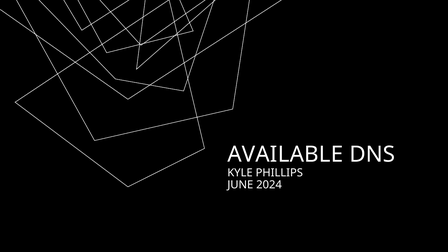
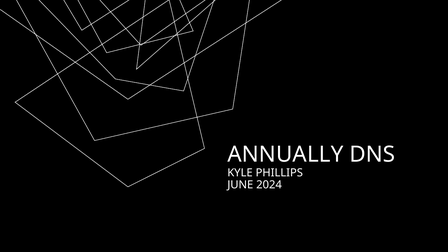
AVAILABLE: AVAILABLE -> ANNUALLY (285, 155)
